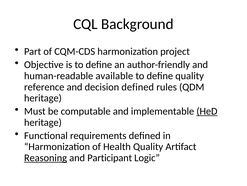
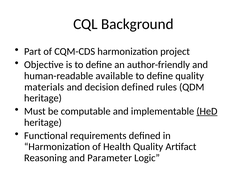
reference: reference -> materials (44, 87)
Reasoning underline: present -> none (46, 157)
Participant: Participant -> Parameter (110, 157)
